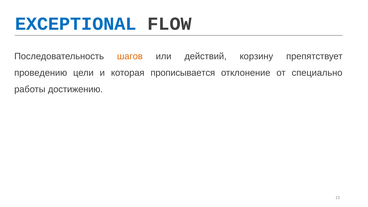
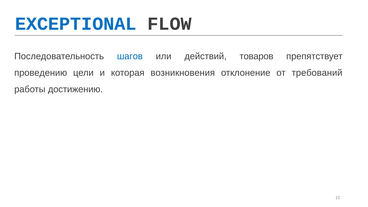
шагов colour: orange -> blue (130, 56)
корзину: корзину -> товаров (256, 56)
прописывается: прописывается -> возникновения (183, 73)
специально: специально -> требований (317, 73)
